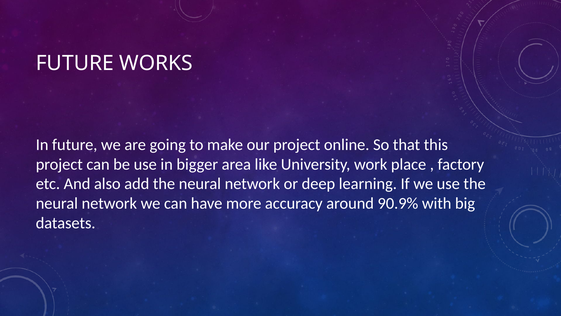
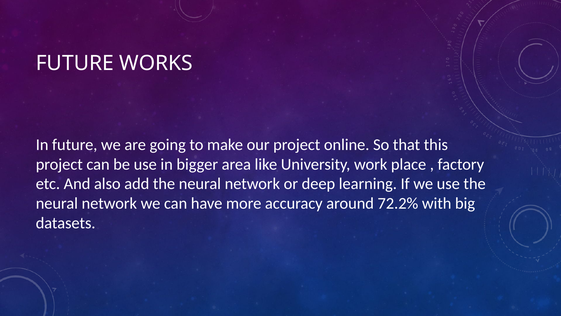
90.9%: 90.9% -> 72.2% (398, 203)
